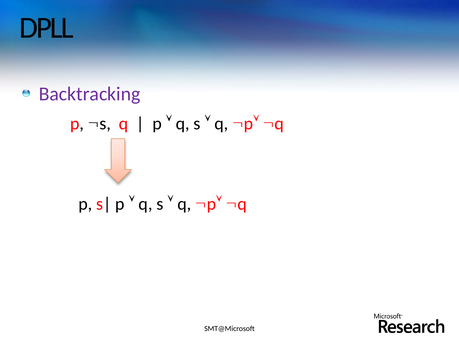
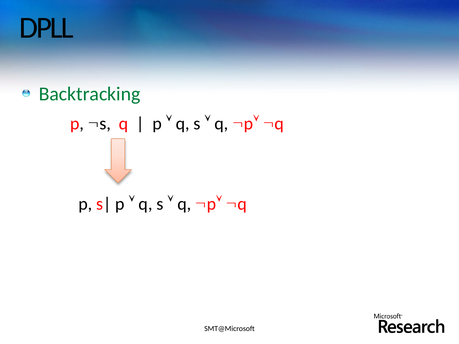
Backtracking colour: purple -> green (90, 94)
